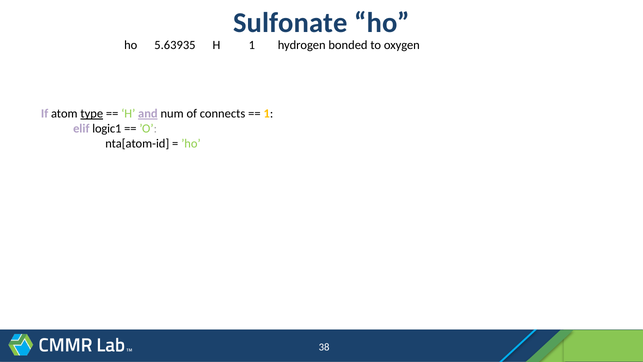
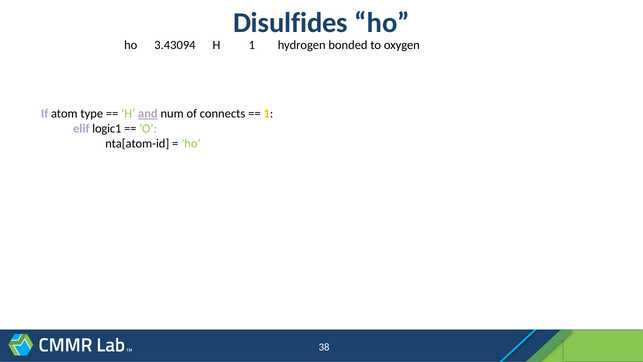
Sulfonate: Sulfonate -> Disulfides (290, 23)
5.63935: 5.63935 -> 3.43094 (175, 45)
type underline: present -> none (92, 113)
